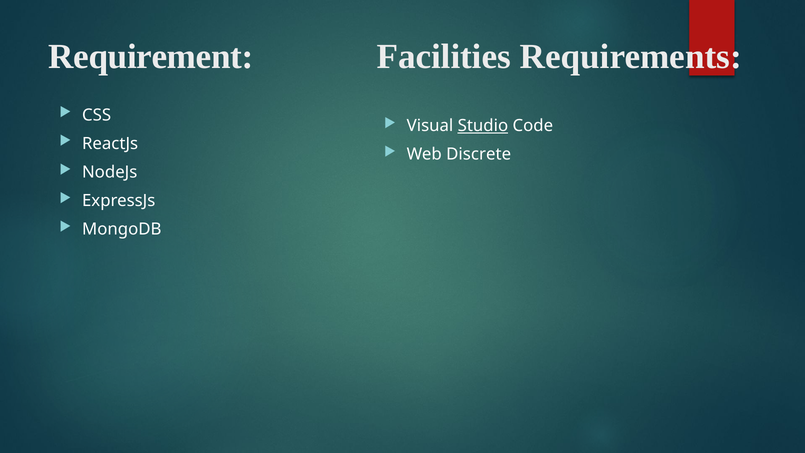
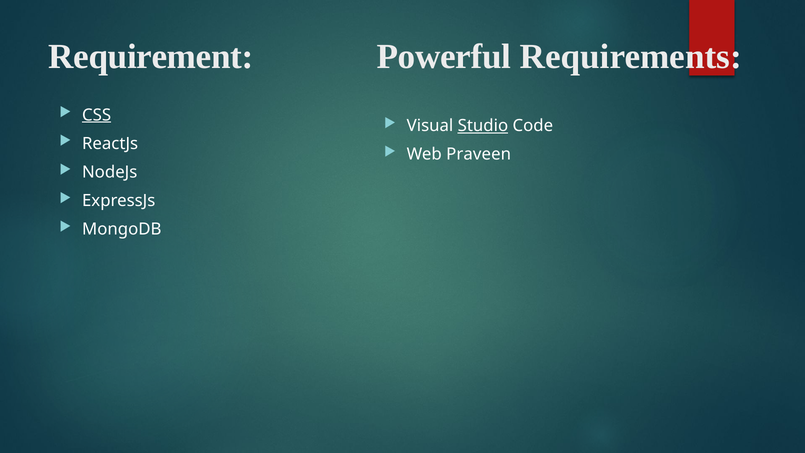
Facilities: Facilities -> Powerful (444, 56)
CSS underline: none -> present (97, 115)
Discrete: Discrete -> Praveen (479, 154)
